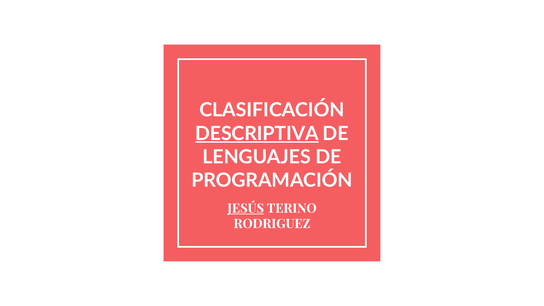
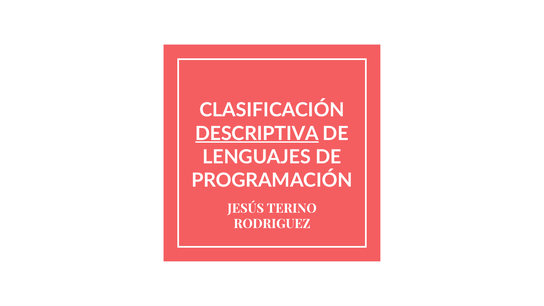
JESÚS underline: present -> none (246, 208)
